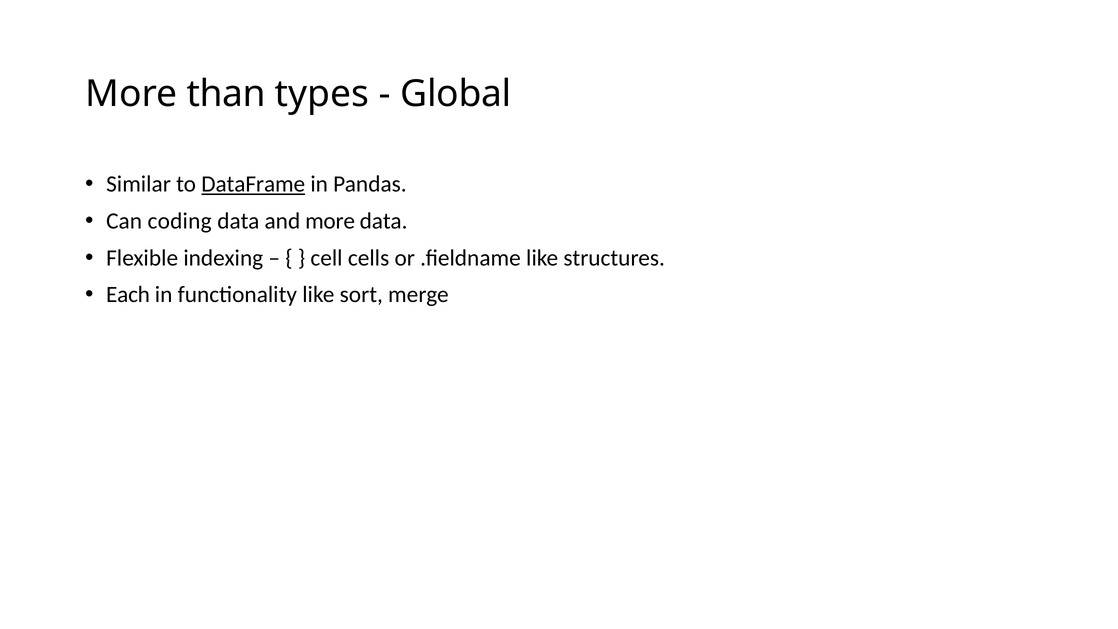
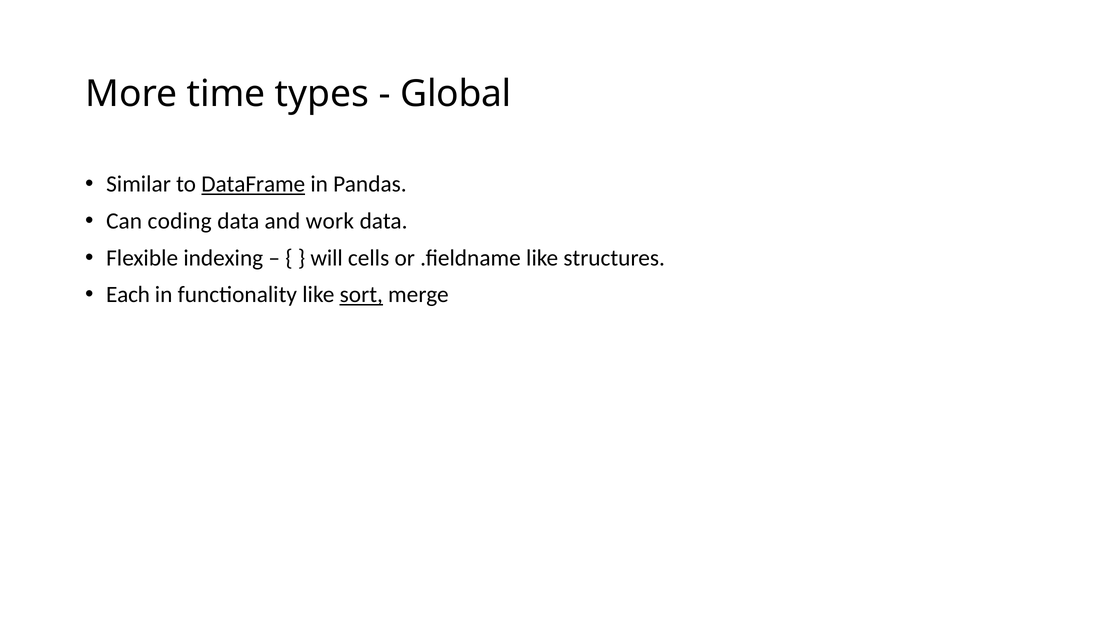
than: than -> time (226, 94)
and more: more -> work (330, 221)
cell: cell -> will (327, 258)
sort underline: none -> present (361, 295)
